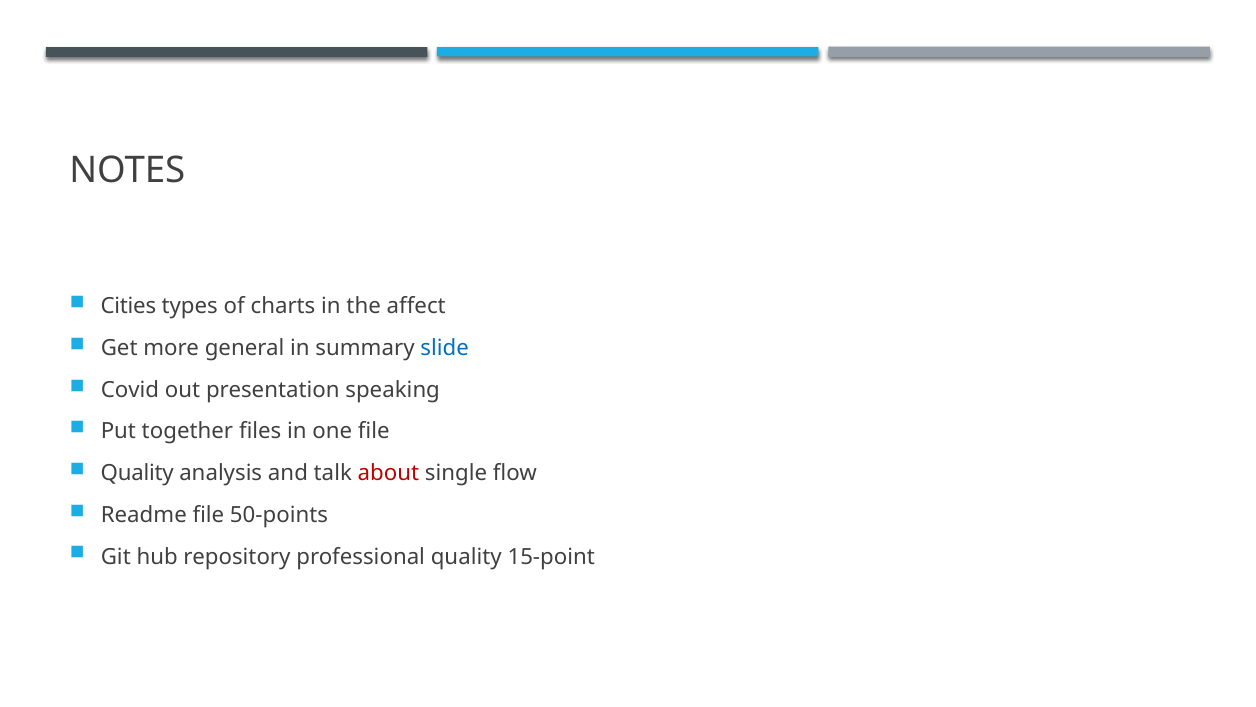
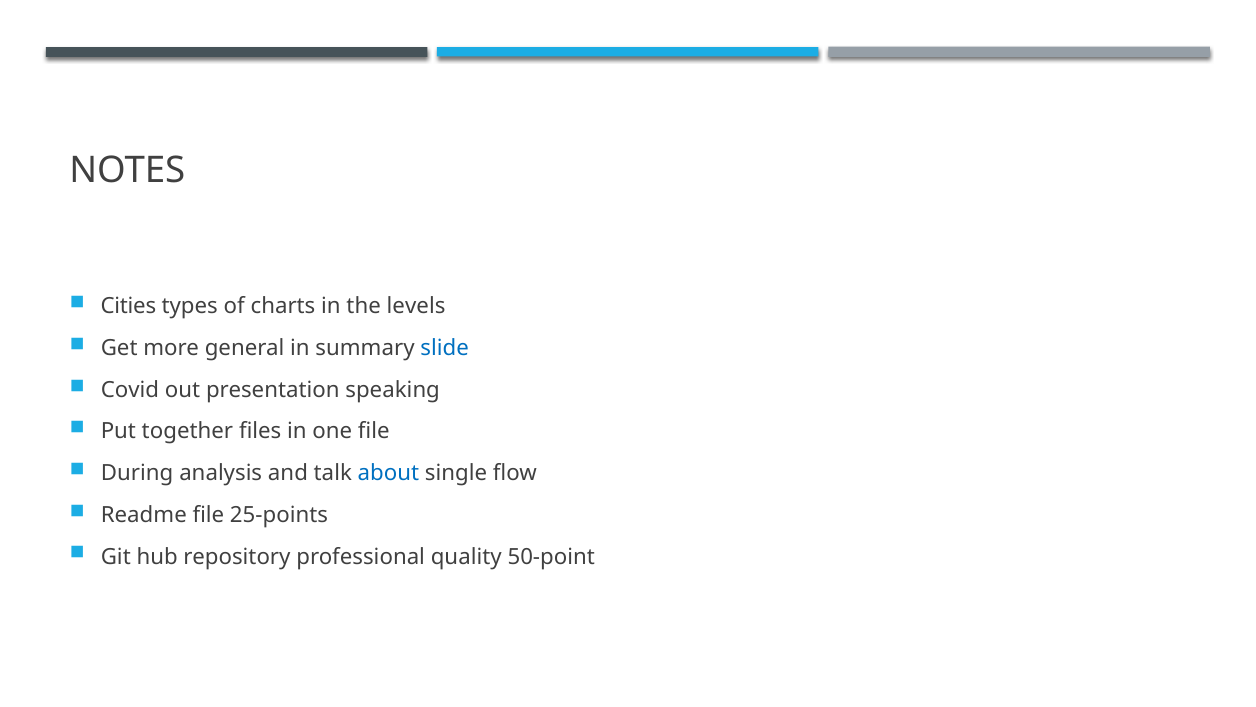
affect: affect -> levels (416, 306)
Quality: Quality -> During (137, 473)
about colour: red -> blue (388, 473)
50-points: 50-points -> 25-points (279, 515)
15-point: 15-point -> 50-point (551, 556)
